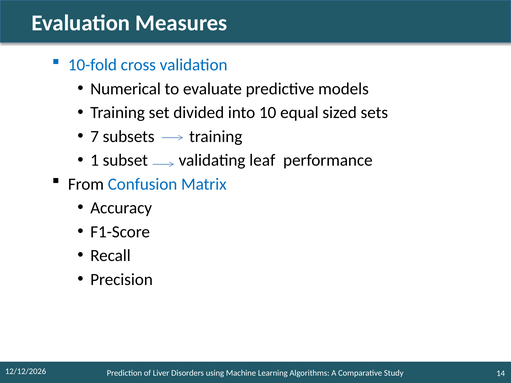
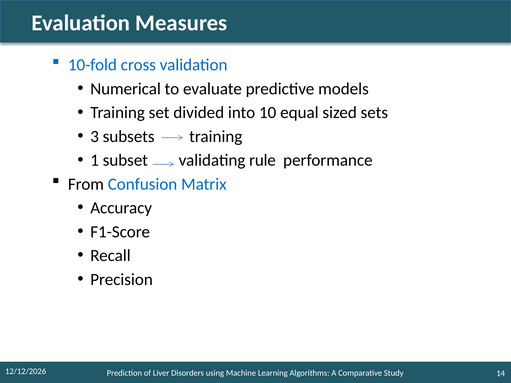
7: 7 -> 3 (95, 137)
leaf: leaf -> rule (262, 160)
